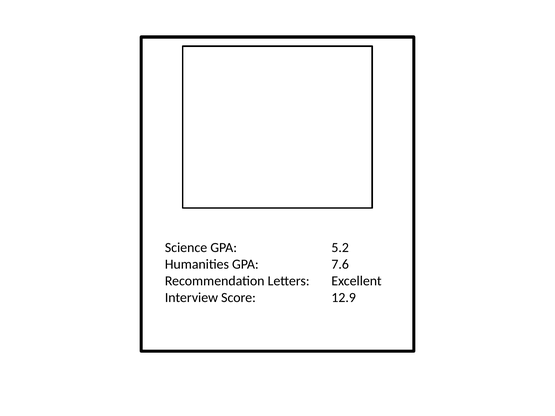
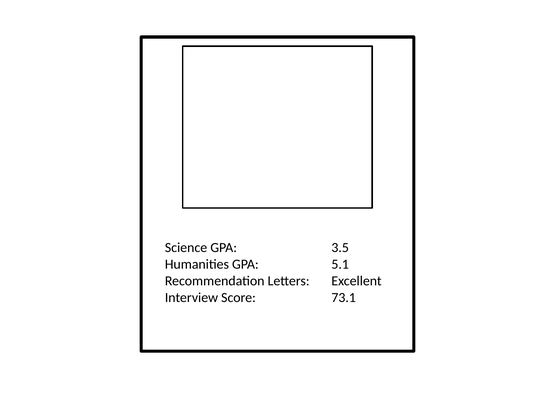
5.2: 5.2 -> 3.5 (340, 248)
7.6: 7.6 -> 5.1 (340, 265)
12.9: 12.9 -> 73.1 (344, 298)
